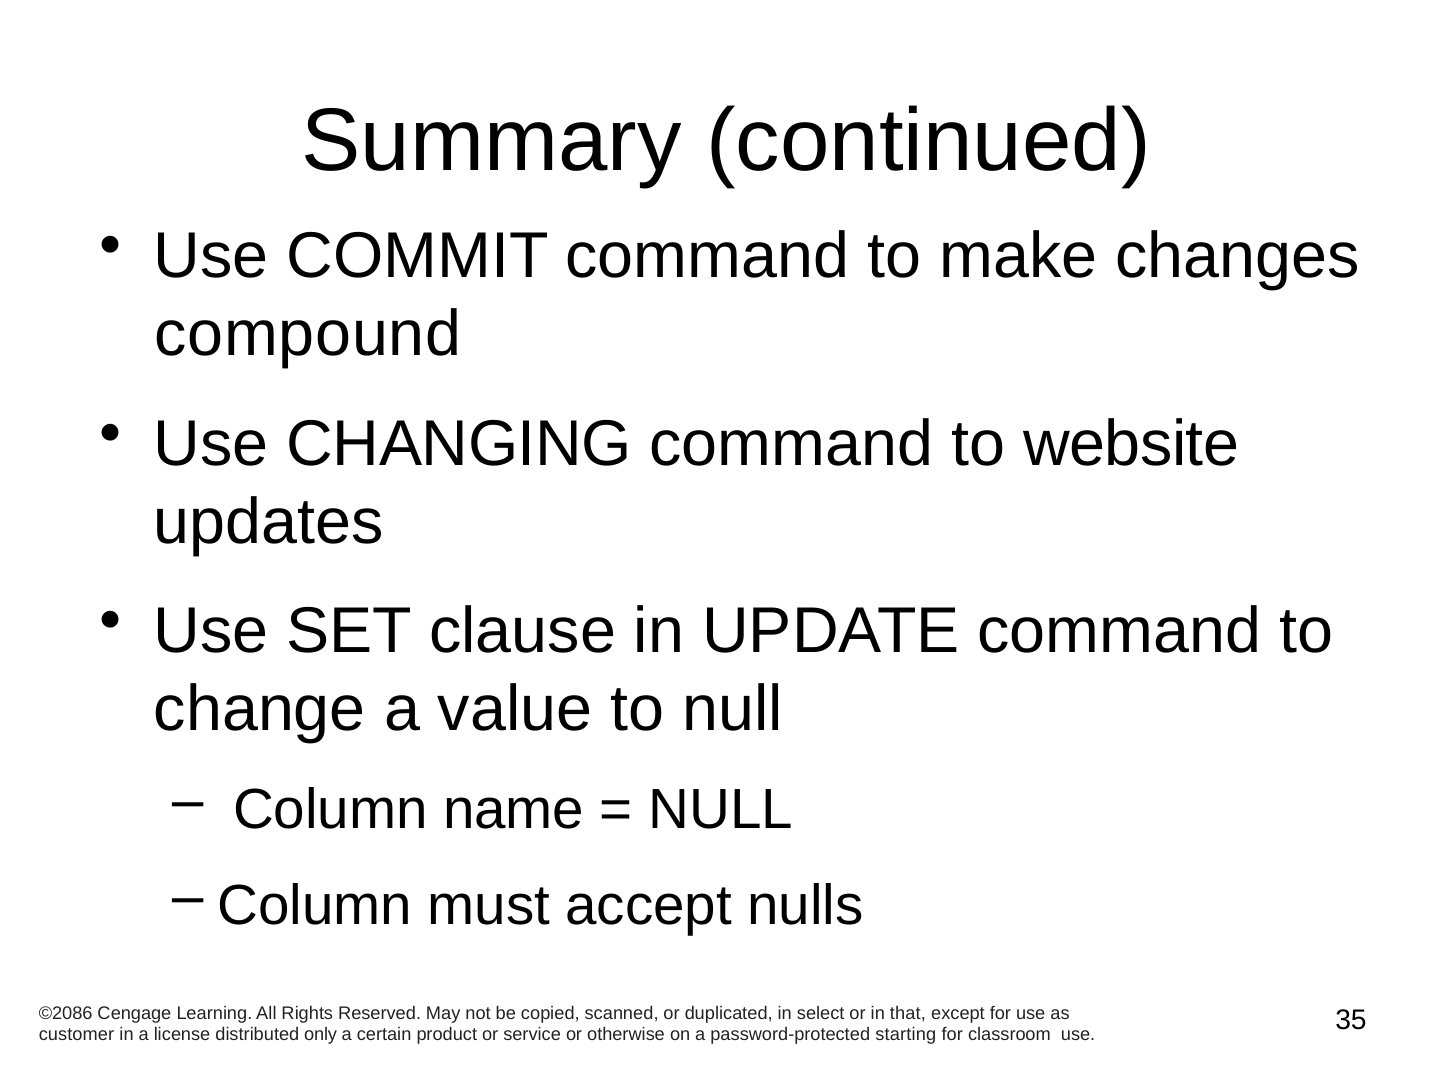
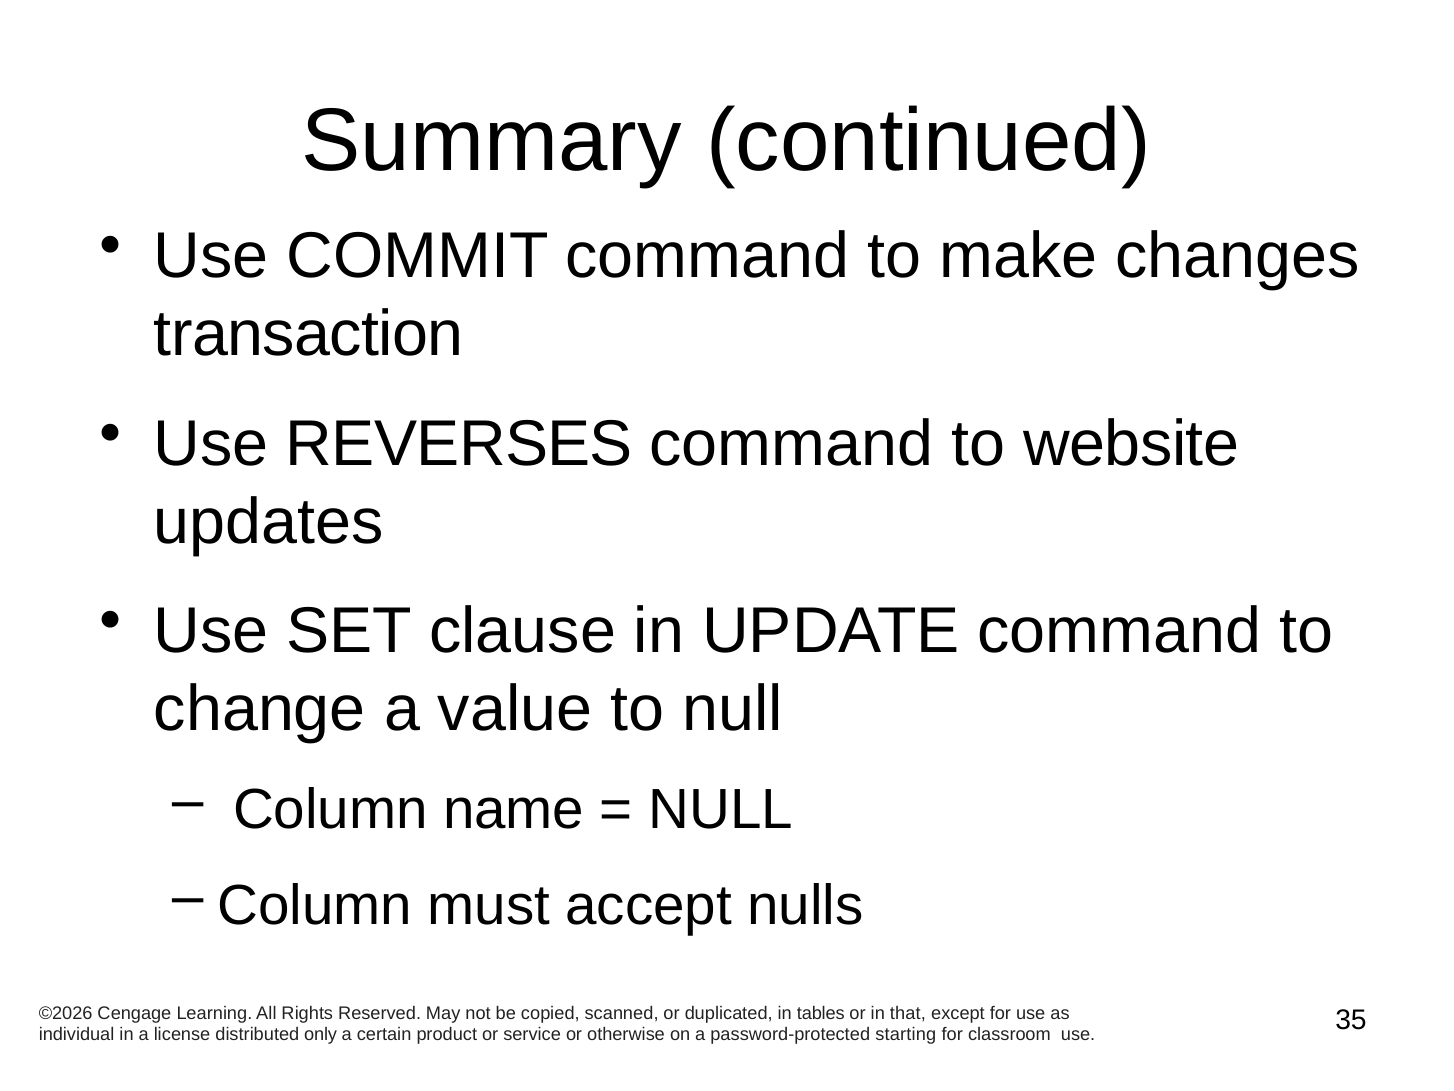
compound: compound -> transaction (309, 334)
CHANGING: CHANGING -> REVERSES (459, 444)
©2086: ©2086 -> ©2026 (66, 1013)
select: select -> tables (821, 1013)
customer: customer -> individual (77, 1034)
